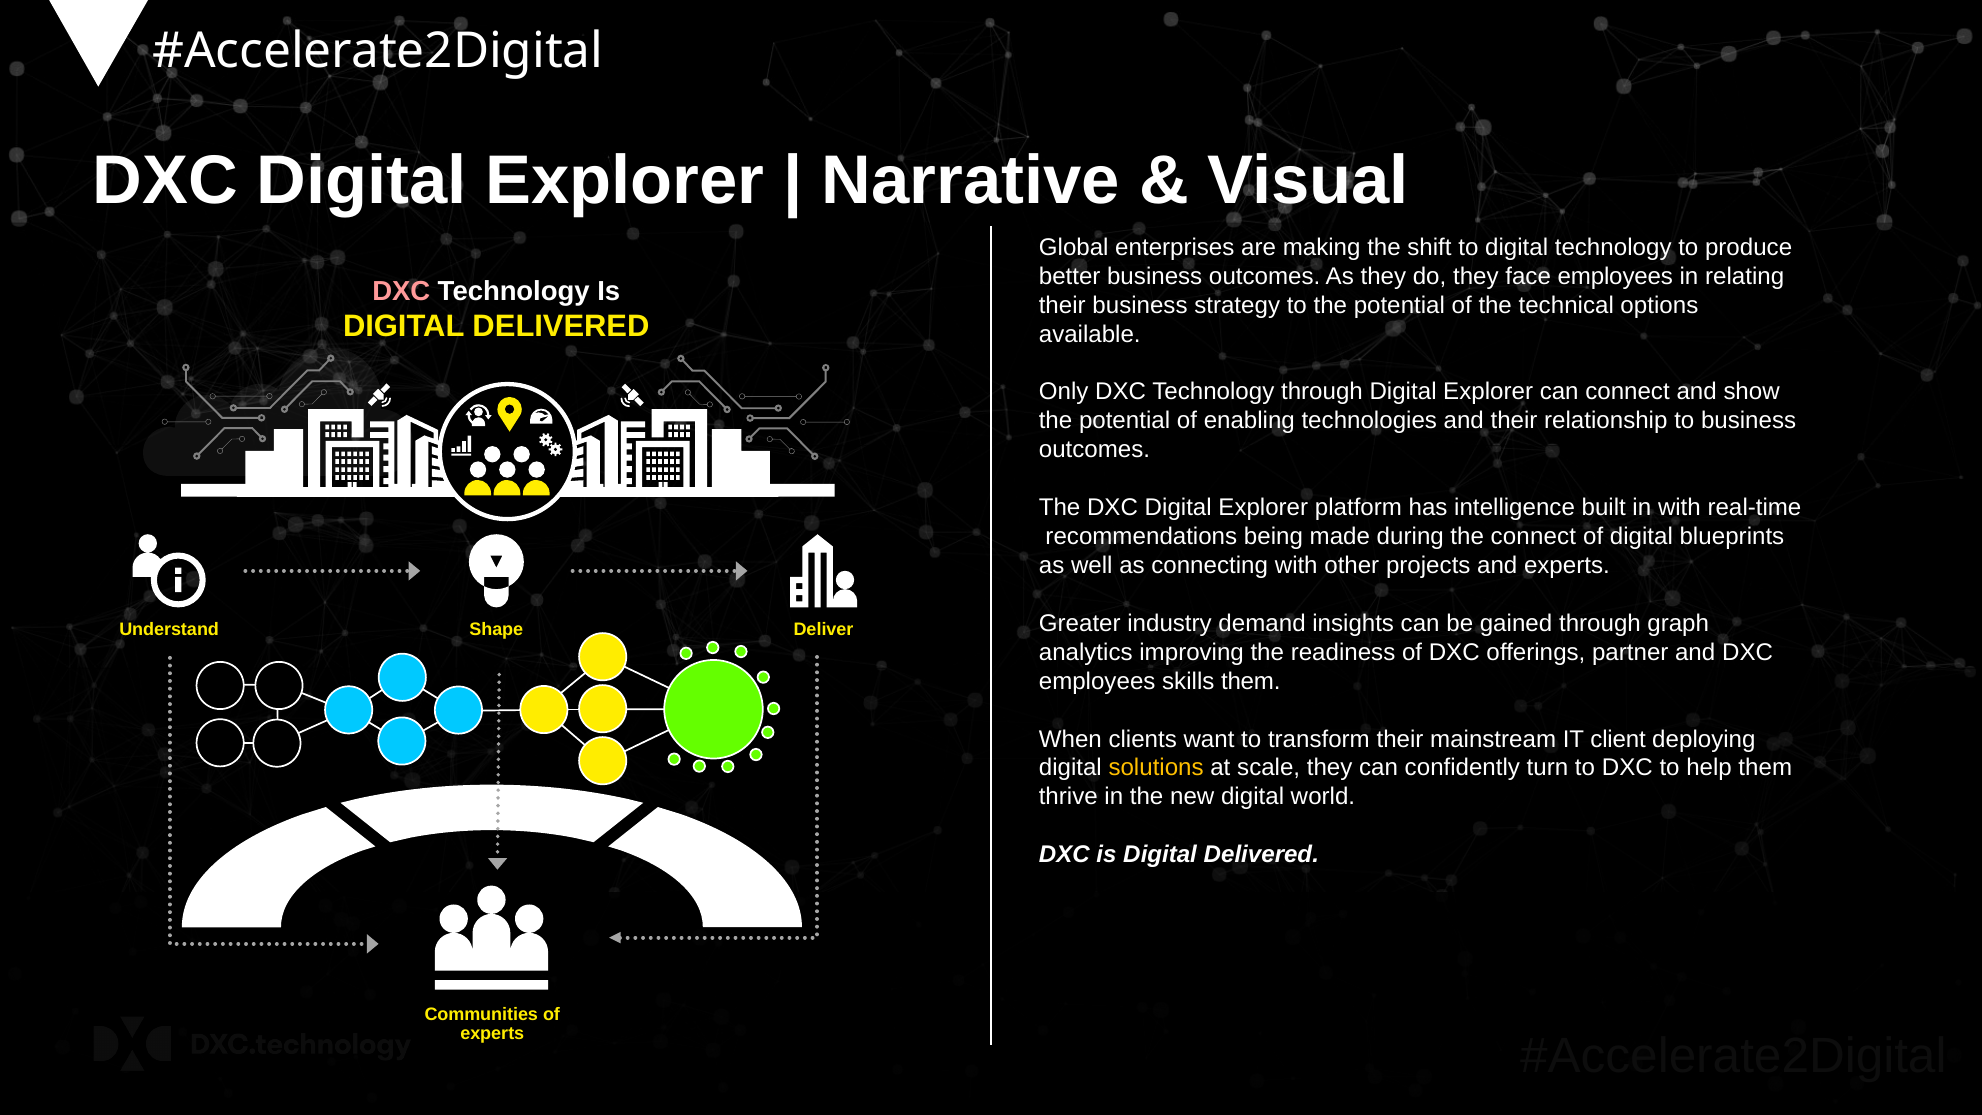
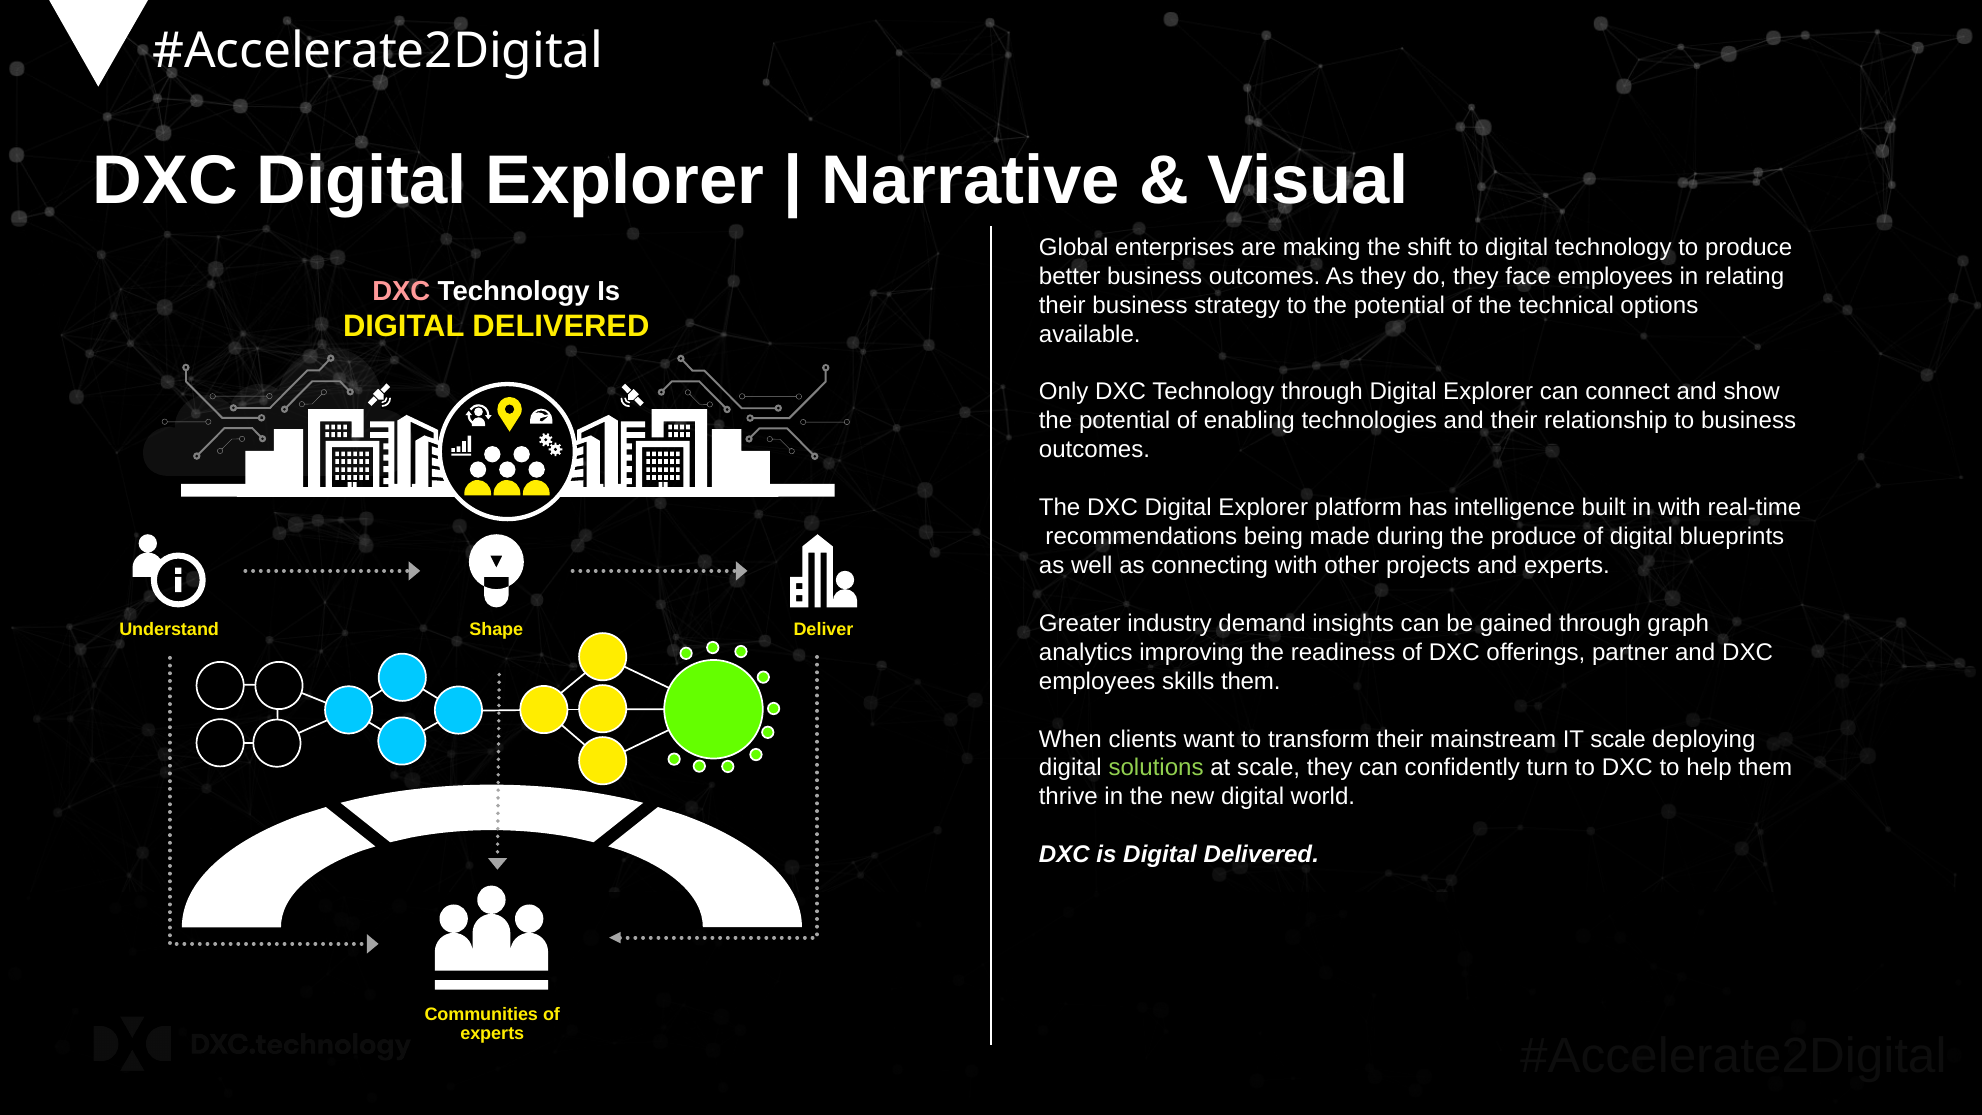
the connect: connect -> produce (1534, 537)
IT client: client -> scale (1618, 739)
solutions colour: yellow -> light green (1156, 768)
